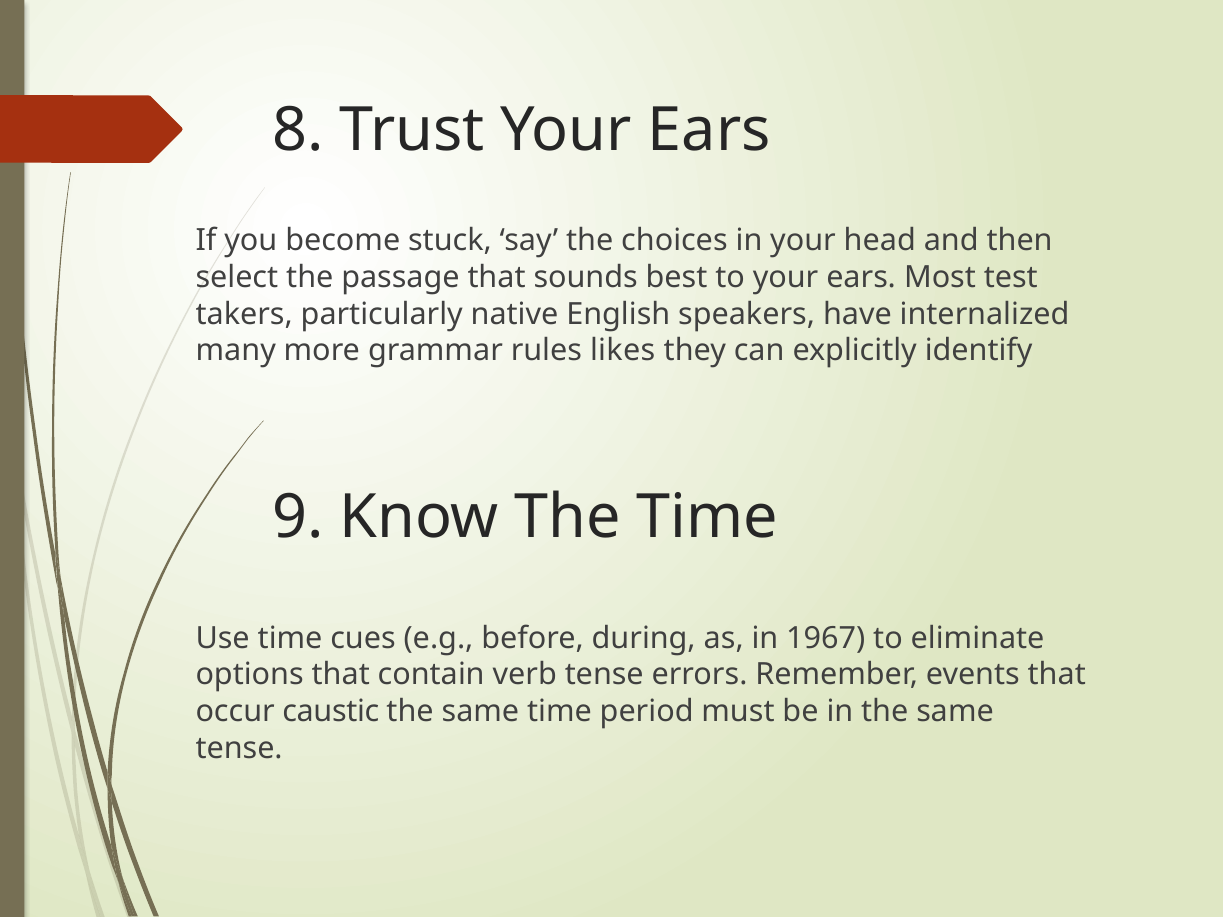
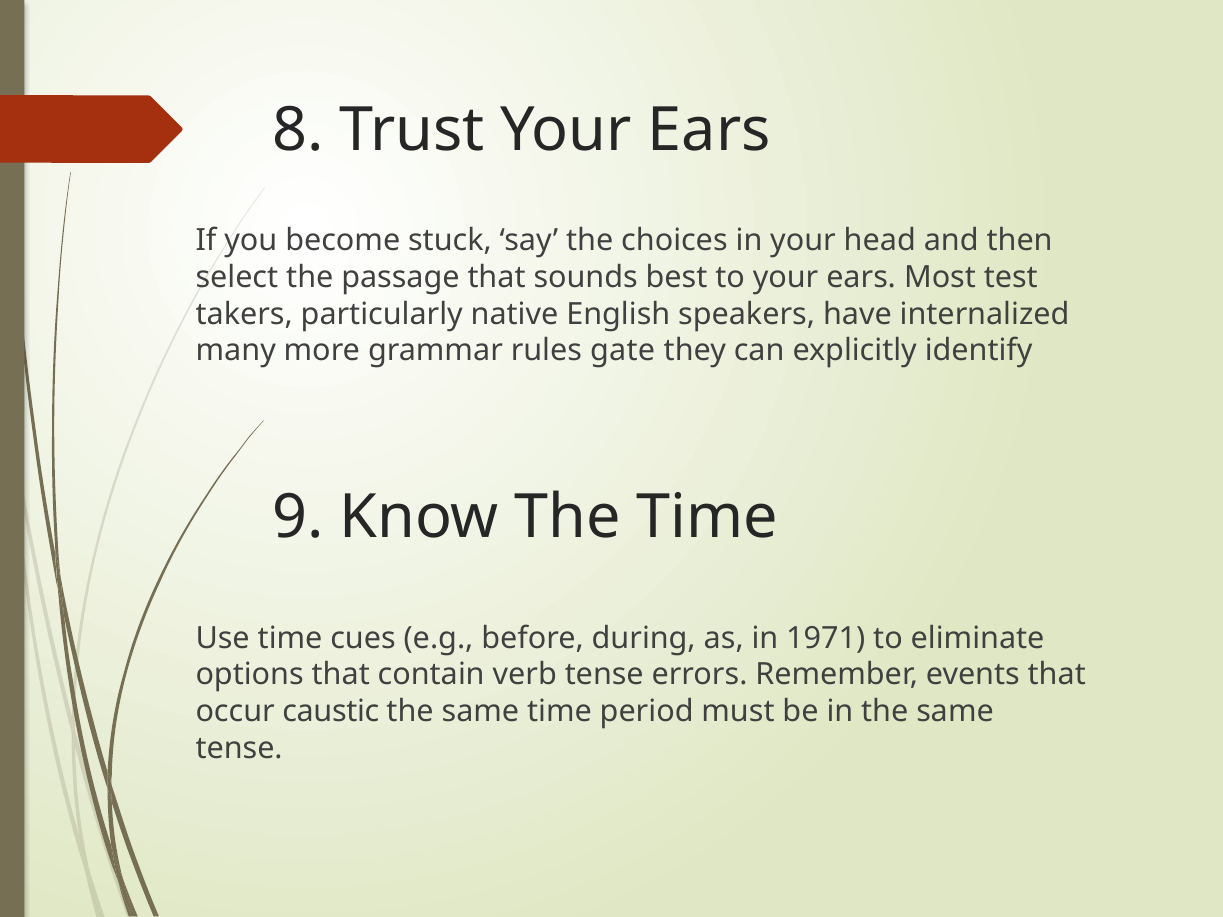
likes: likes -> gate (623, 351)
1967: 1967 -> 1971 (826, 638)
